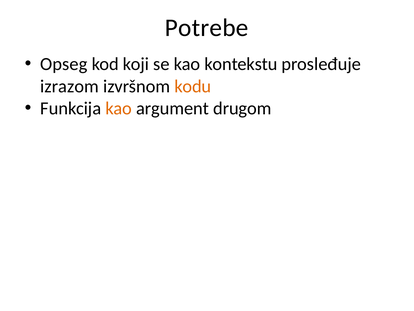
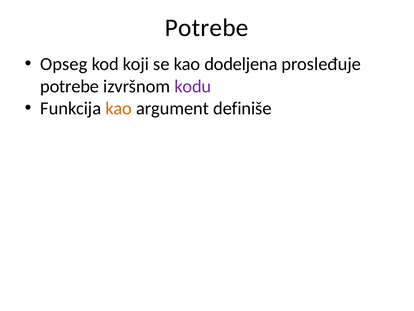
kontekstu: kontekstu -> dodeljena (241, 64)
izrazom: izrazom -> potrebe (70, 86)
kodu colour: orange -> purple (193, 86)
drugom: drugom -> definiše (242, 108)
